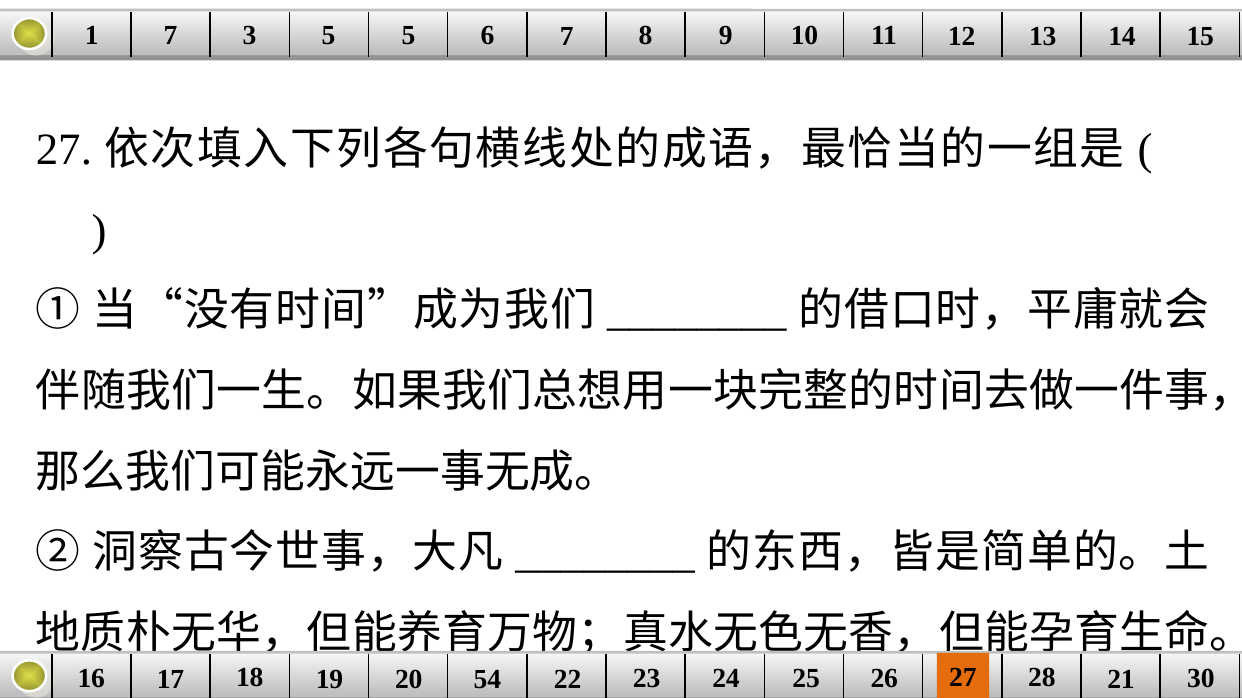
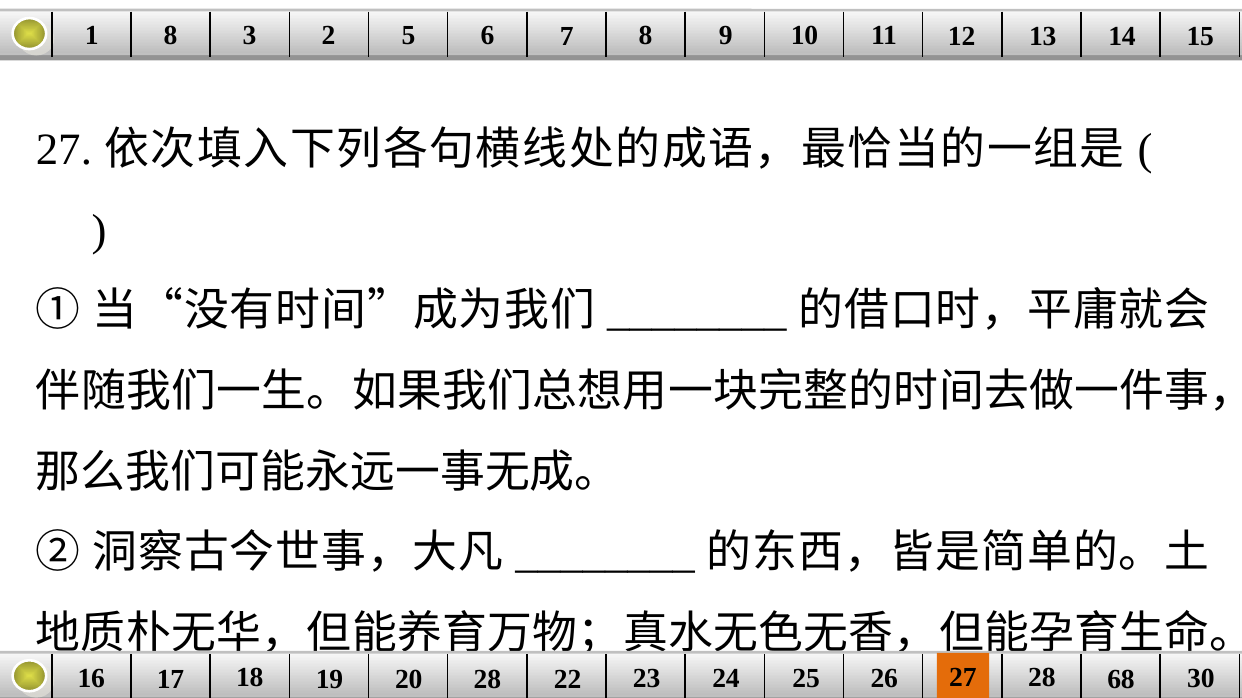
1 7: 7 -> 8 (170, 36)
3 5: 5 -> 2 (329, 36)
20 54: 54 -> 28 (487, 680)
21: 21 -> 68 (1121, 680)
